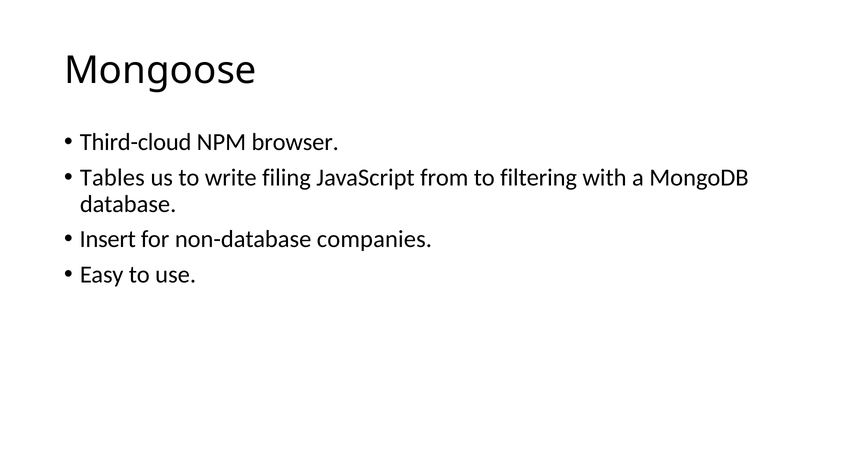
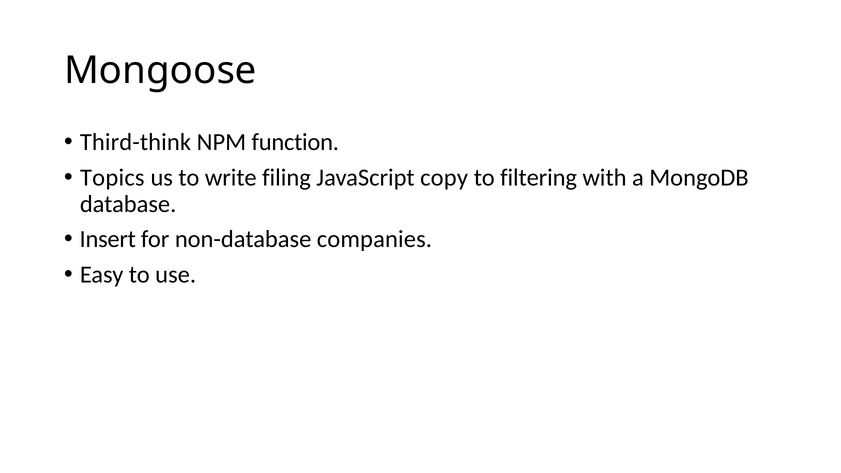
Third-cloud: Third-cloud -> Third-think (135, 142)
browser: browser -> function (295, 142)
Tables: Tables -> Topics (112, 177)
from: from -> copy (444, 177)
